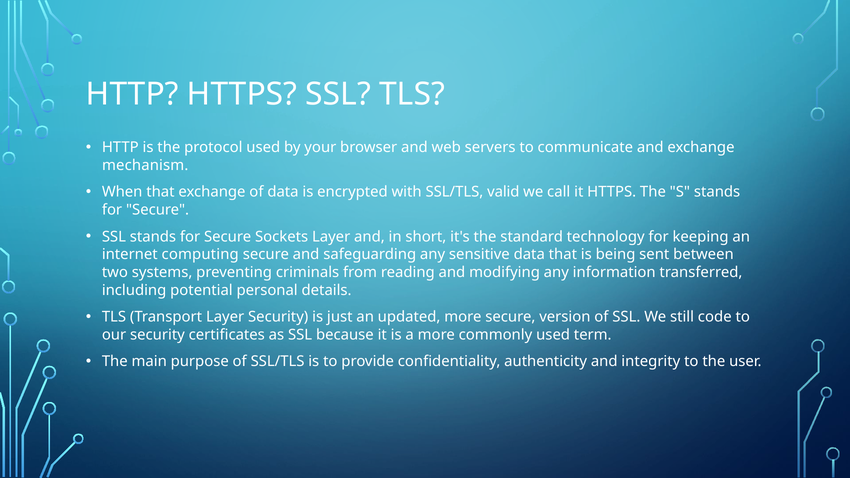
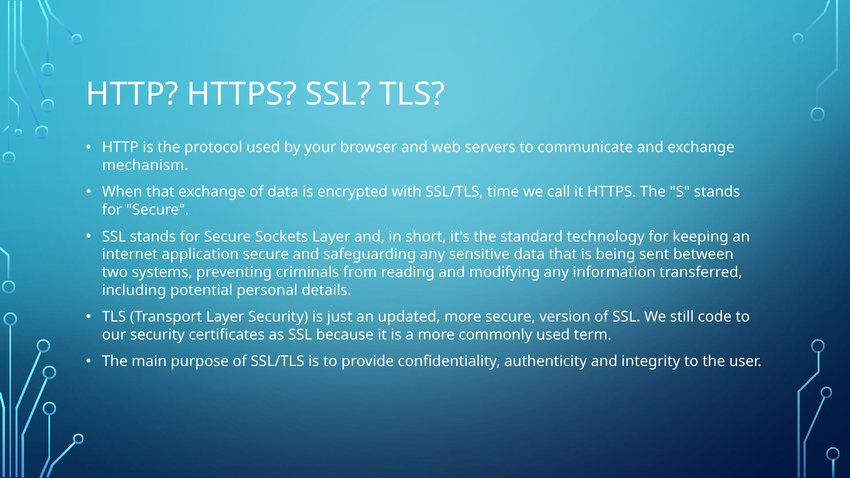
valid: valid -> time (503, 192)
computing: computing -> application (200, 255)
